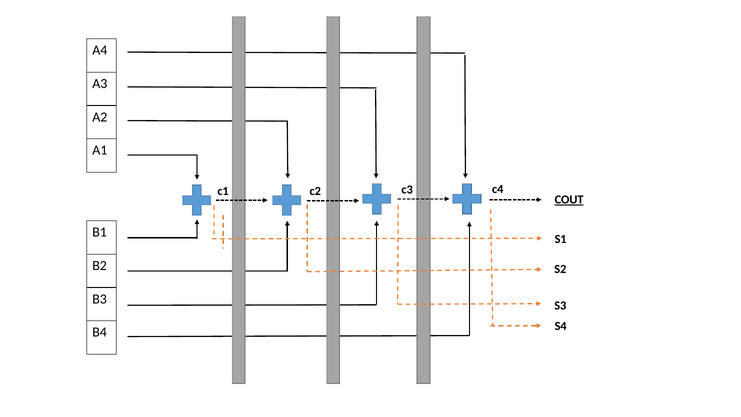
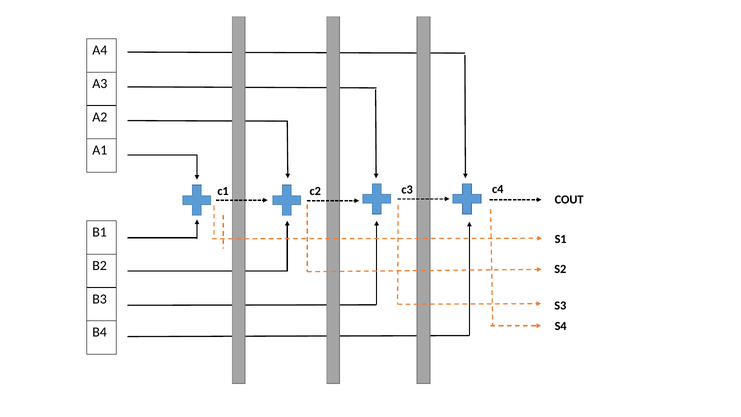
COUT underline: present -> none (569, 199)
